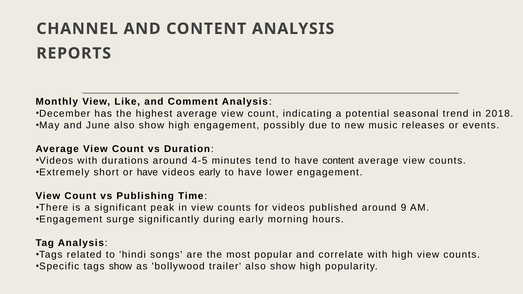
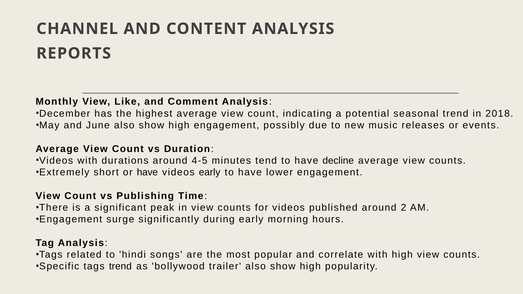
have content: content -> decline (338, 161)
9: 9 -> 2 (403, 208)
tags show: show -> trend (120, 267)
